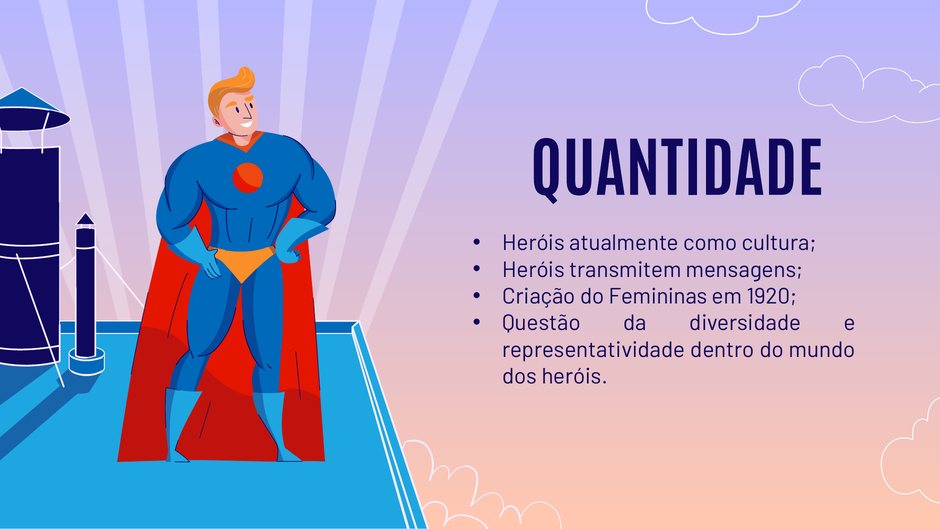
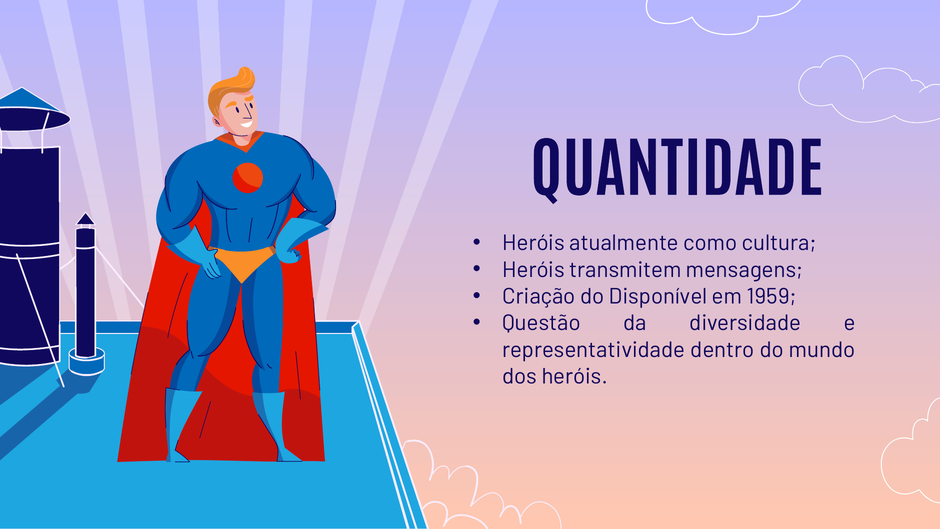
Femininas: Femininas -> Disponível (658, 296)
1920: 1920 -> 1959 (772, 296)
